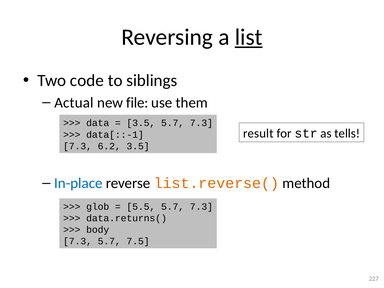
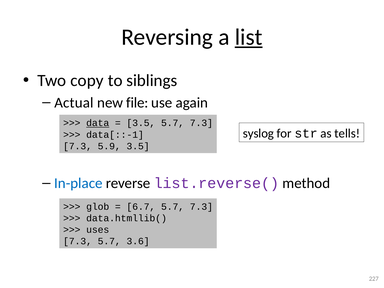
code: code -> copy (87, 81)
them: them -> again (192, 103)
data underline: none -> present (98, 123)
result: result -> syslog (258, 133)
6.2: 6.2 -> 5.9 (109, 146)
list.reverse( colour: orange -> purple (216, 183)
5.5: 5.5 -> 6.7 (141, 207)
data.returns(: data.returns( -> data.htmllib( (127, 218)
body: body -> uses (98, 230)
7.5: 7.5 -> 3.6 (138, 241)
